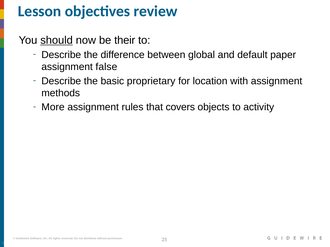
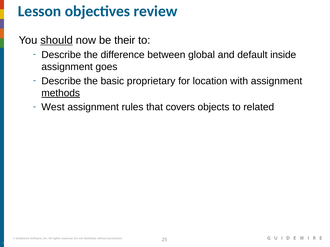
paper: paper -> inside (283, 55)
false: false -> goes (106, 67)
methods underline: none -> present (61, 93)
More: More -> West (53, 107)
activity: activity -> related (259, 107)
